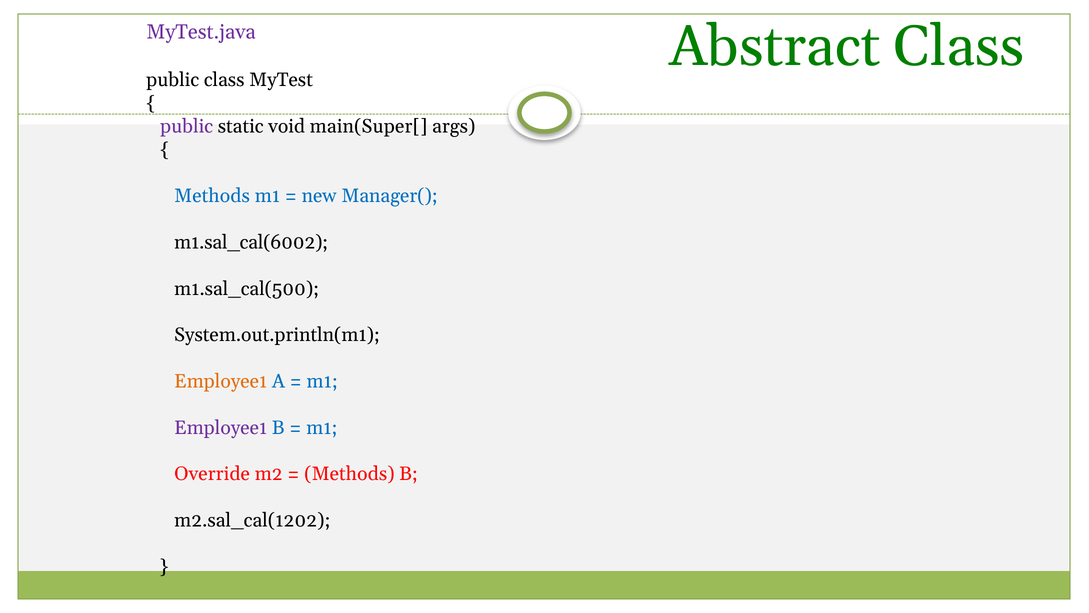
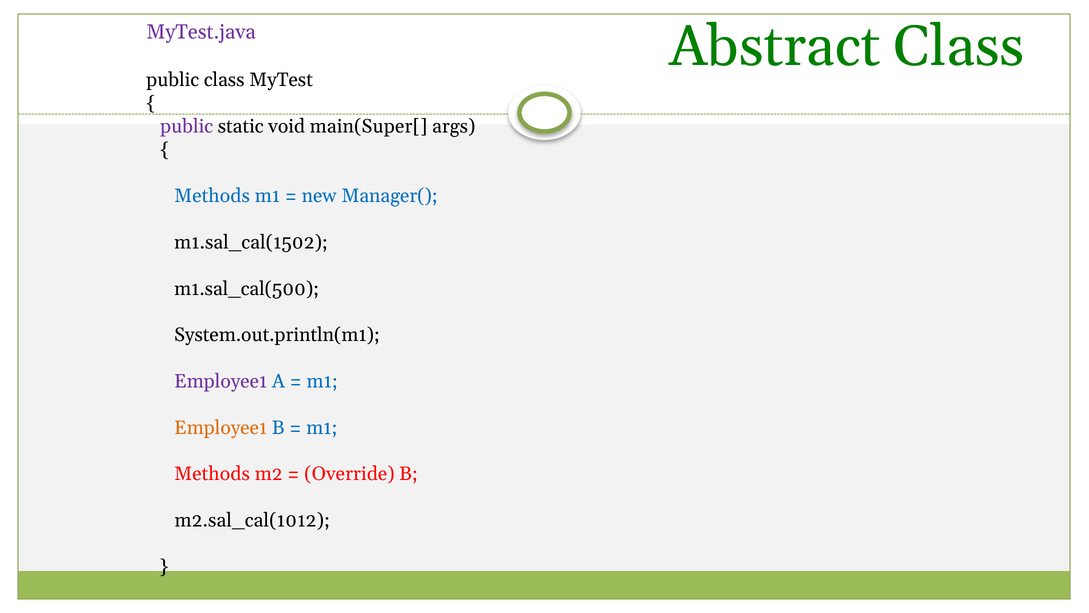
m1.sal_cal(6002: m1.sal_cal(6002 -> m1.sal_cal(1502 (251, 242)
Employee1 colour: orange -> purple (221, 381)
Employee1 colour: purple -> orange (221, 427)
Override: Override -> Methods (212, 474)
Methods: Methods -> Override (349, 474)
m2.sal_cal(1202: m2.sal_cal(1202 -> m2.sal_cal(1012 (252, 520)
